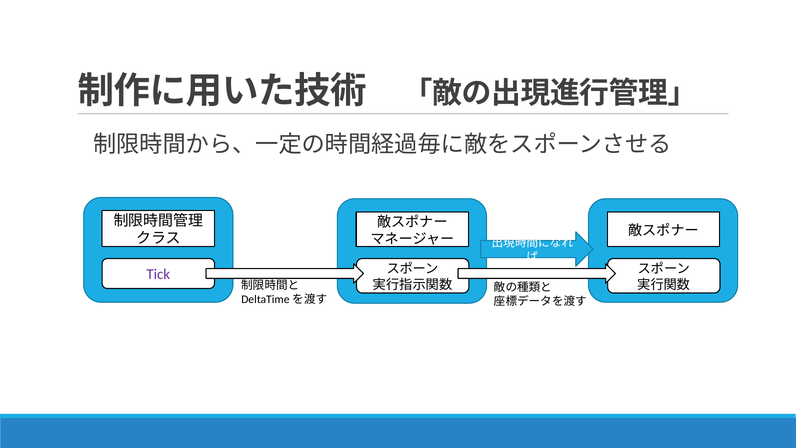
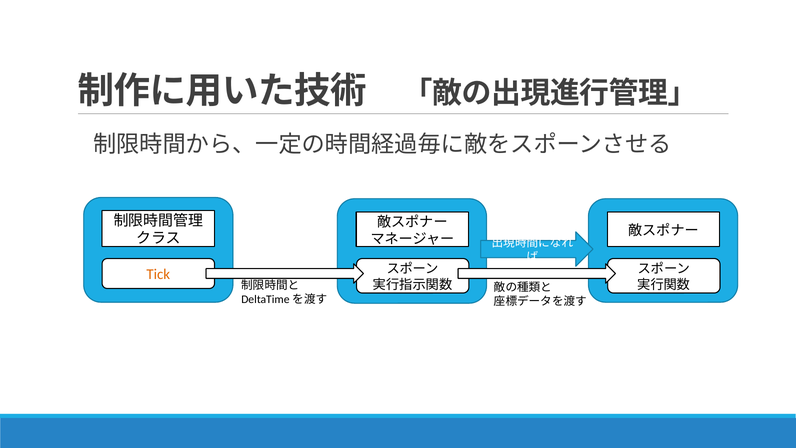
Tick colour: purple -> orange (158, 274)
